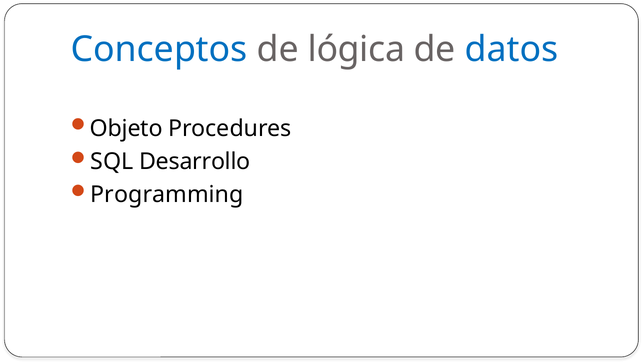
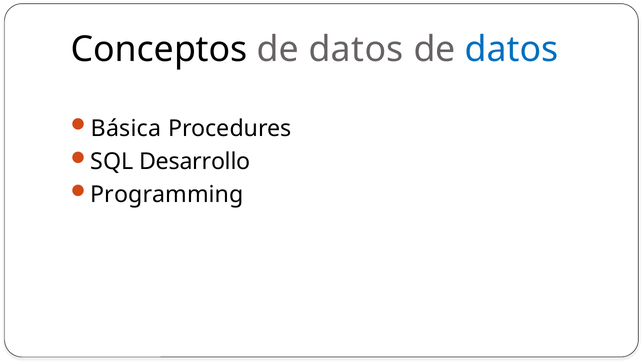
Conceptos colour: blue -> black (159, 49)
lógica: lógica -> datos (356, 49)
Objeto: Objeto -> Básica (126, 128)
